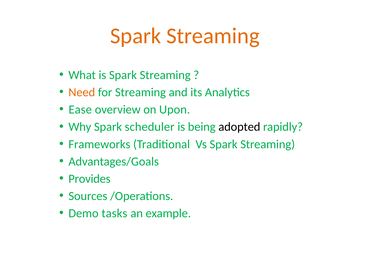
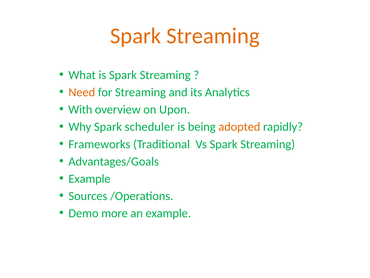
Ease: Ease -> With (80, 109)
adopted colour: black -> orange (239, 127)
Provides: Provides -> Example (89, 178)
tasks: tasks -> more (115, 213)
